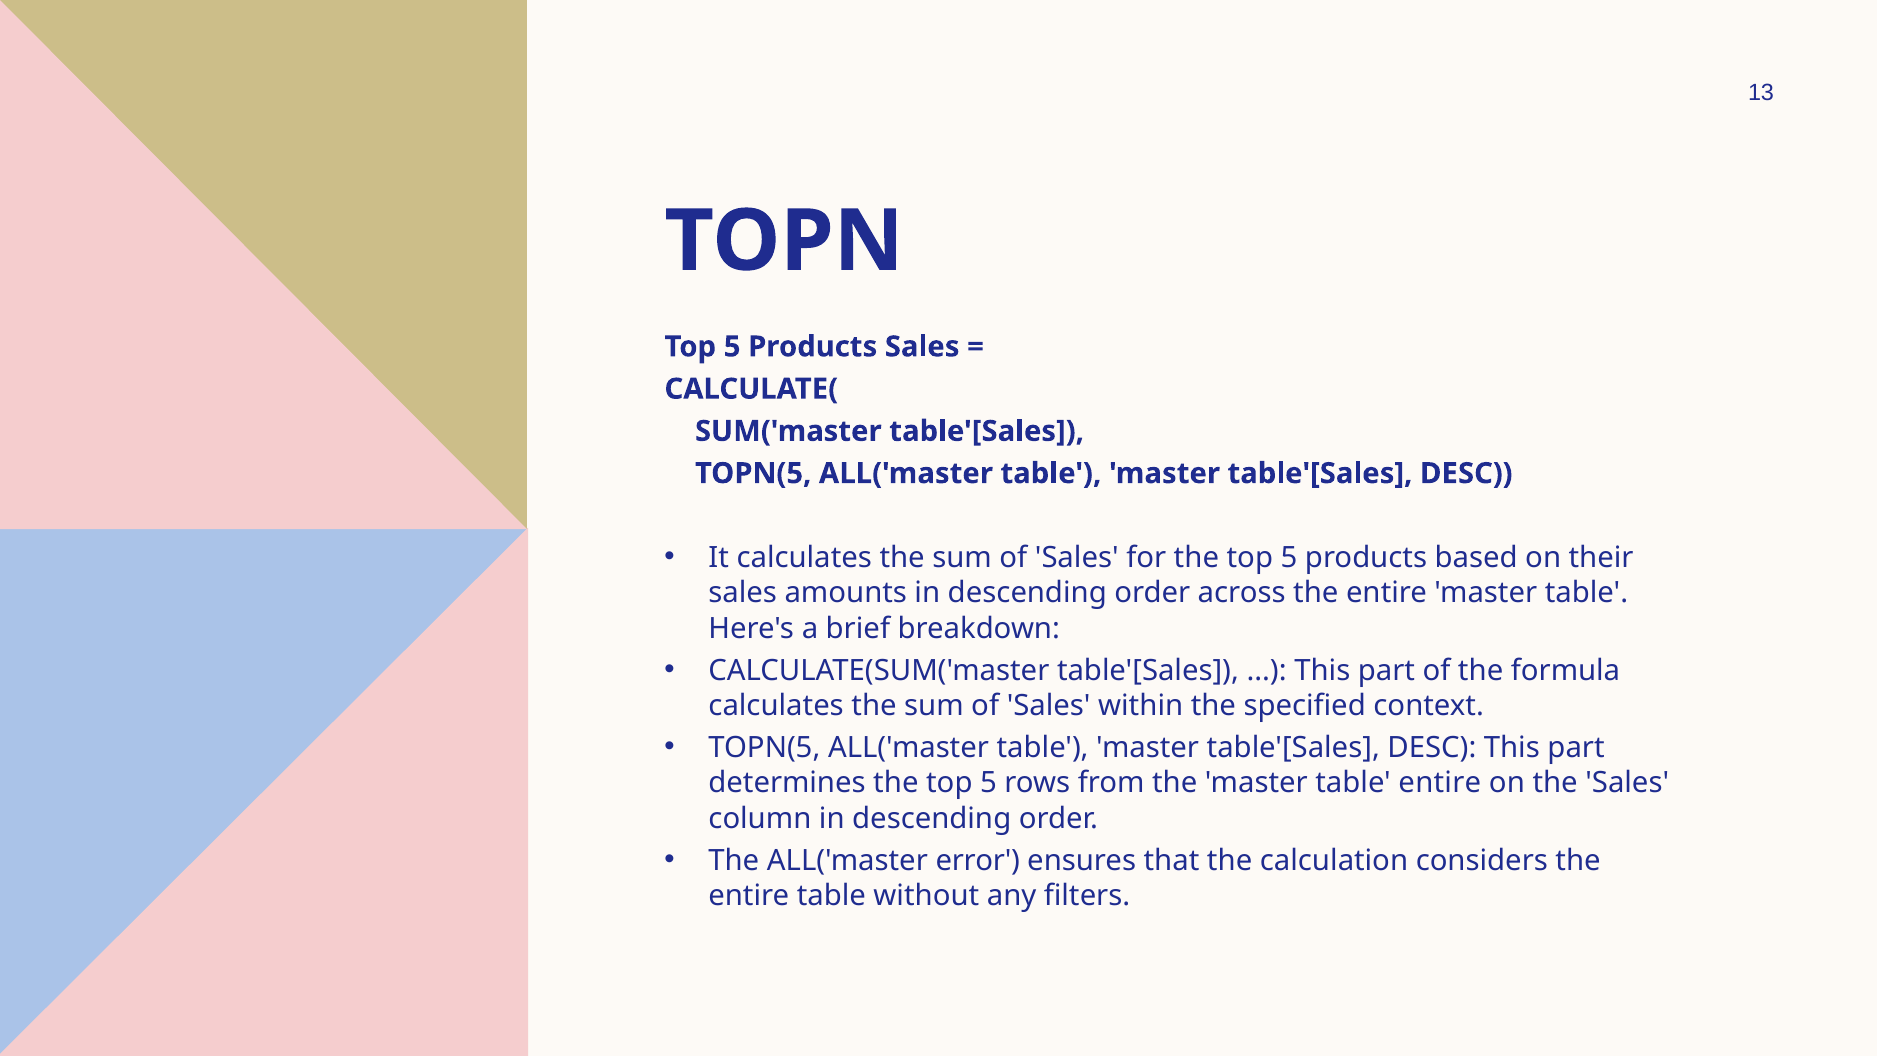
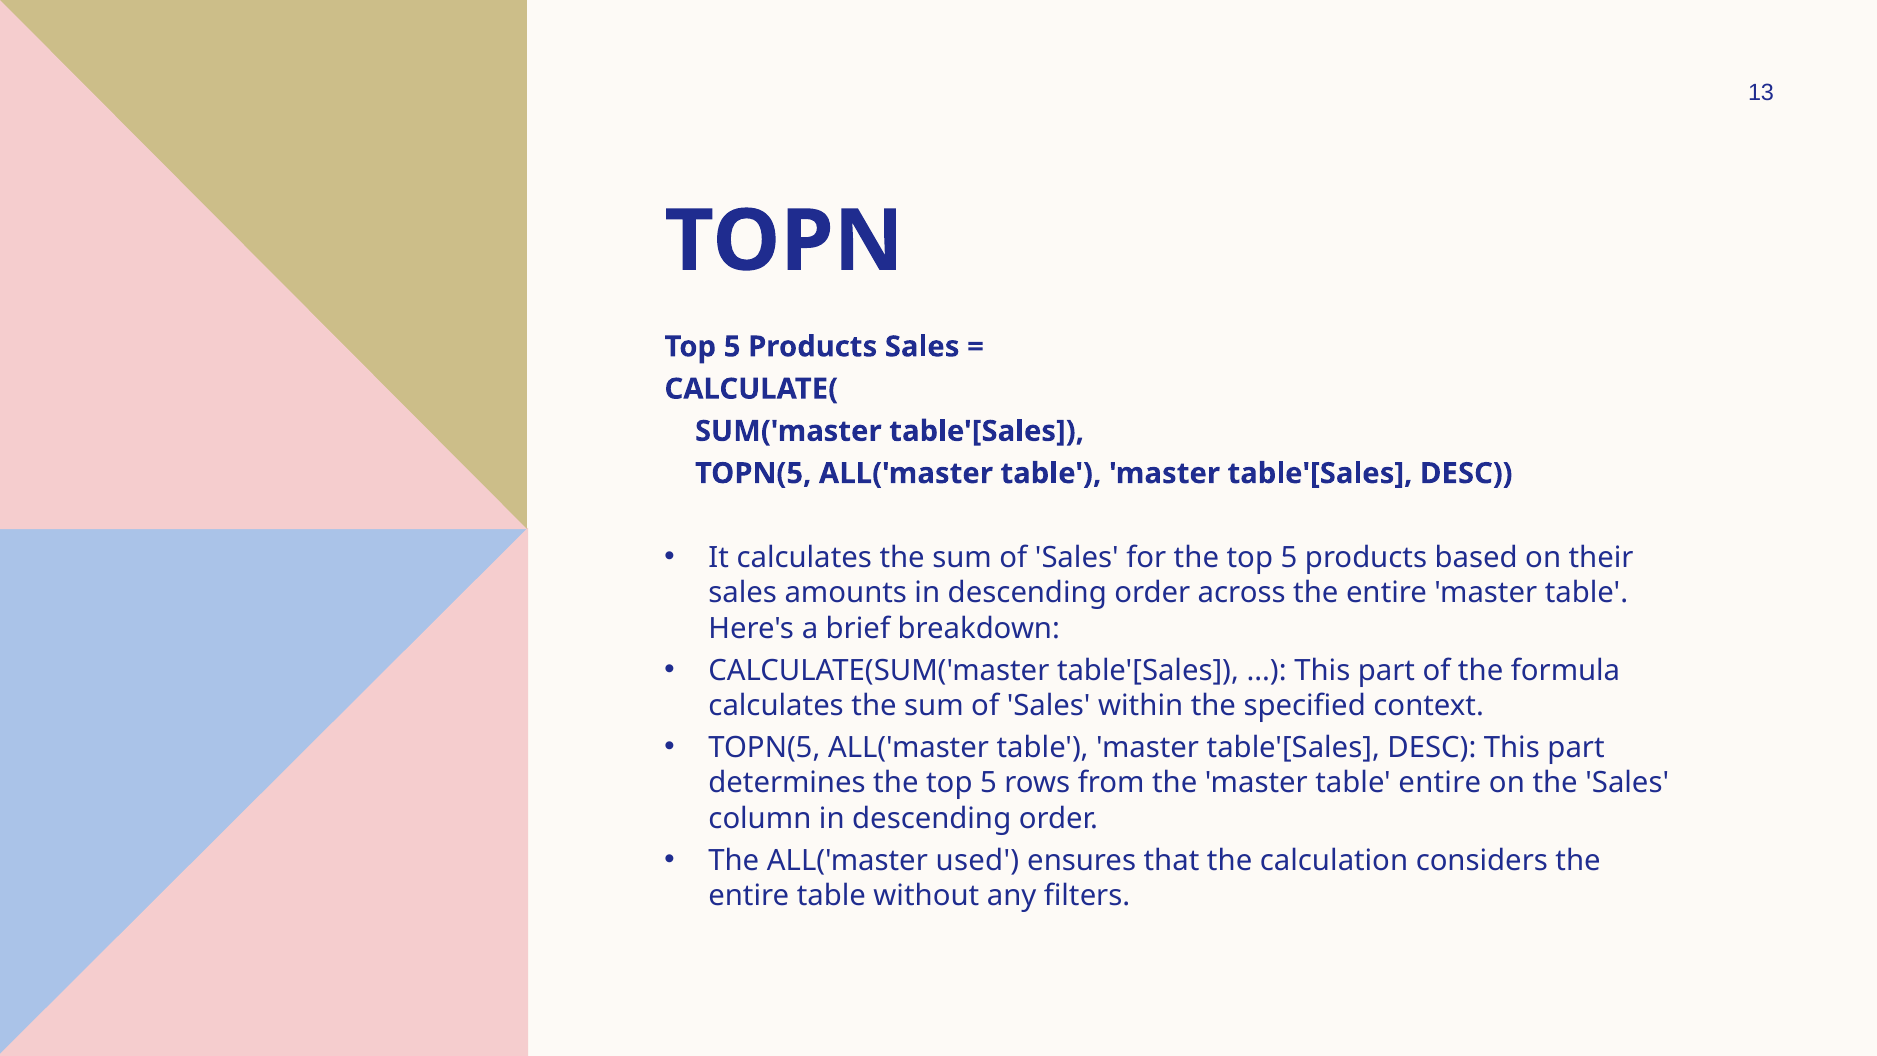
error: error -> used (977, 861)
